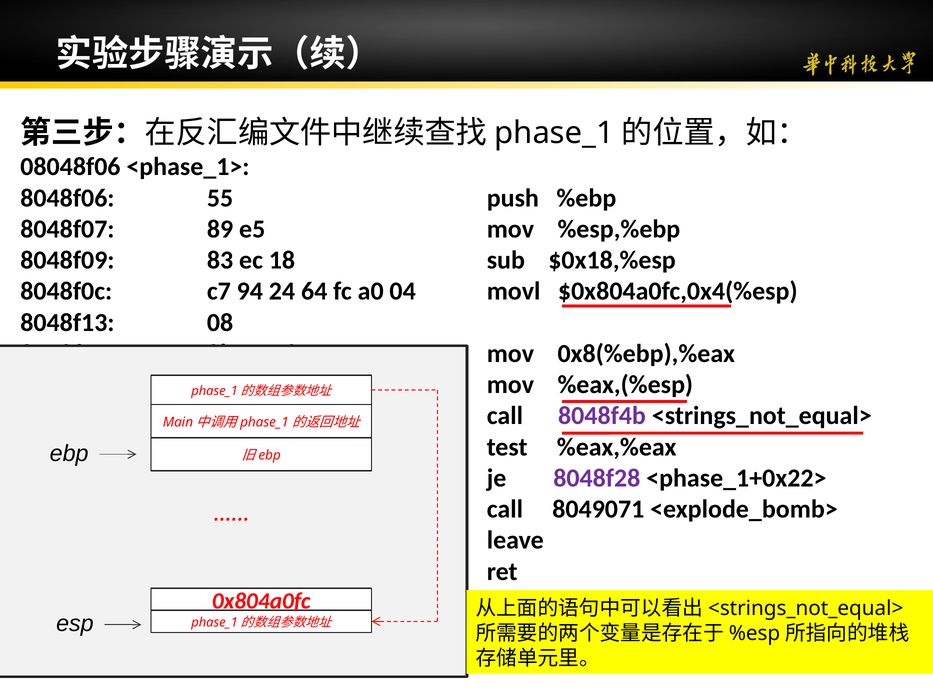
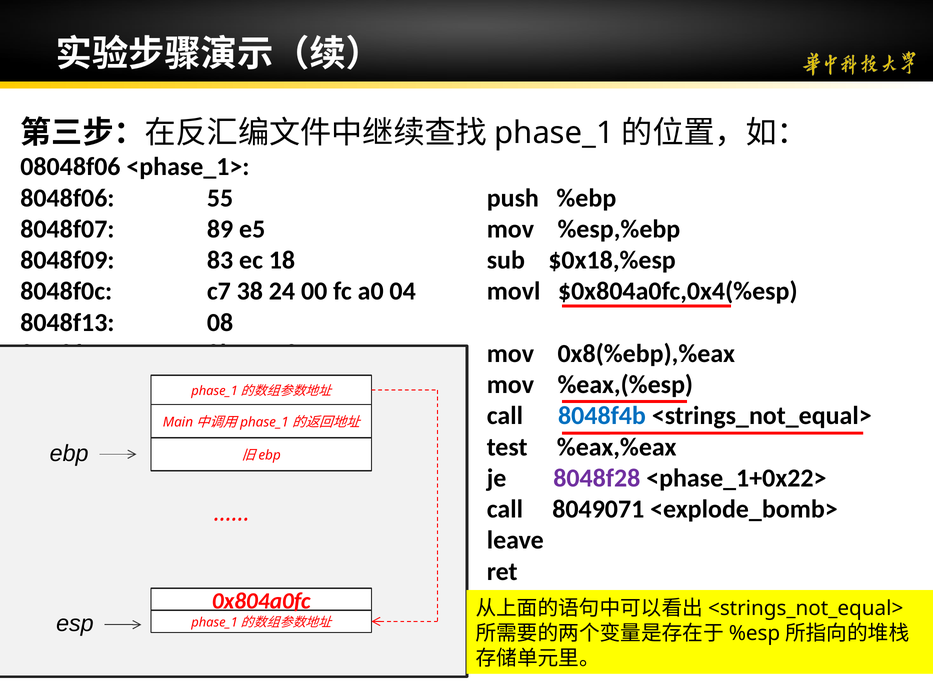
94: 94 -> 38 (250, 291)
24 64: 64 -> 00 (314, 291)
8048f4b colour: purple -> blue (602, 416)
